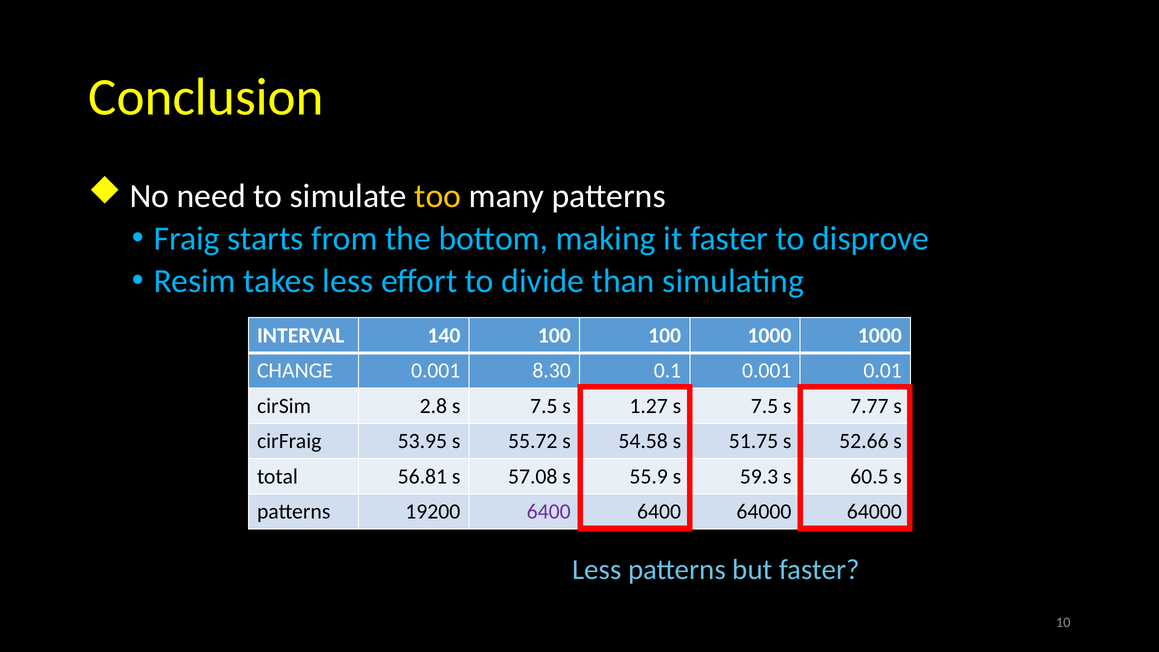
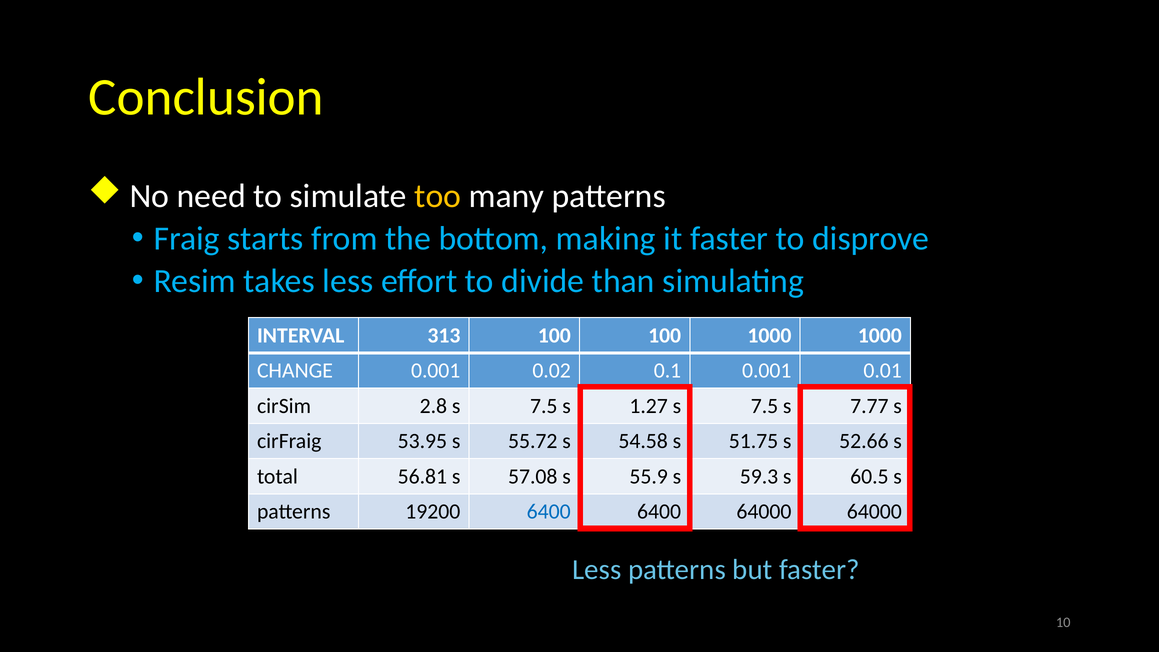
140: 140 -> 313 (444, 335)
8.30: 8.30 -> 0.02 (552, 371)
6400 colour: purple -> blue (549, 512)
